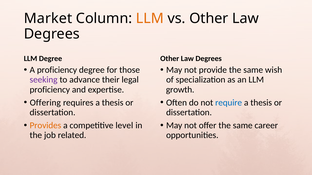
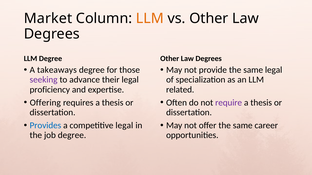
A proficiency: proficiency -> takeaways (57, 70)
same wish: wish -> legal (274, 70)
growth: growth -> related (180, 90)
require colour: blue -> purple (229, 103)
Provides colour: orange -> blue (45, 126)
competitive level: level -> legal (124, 126)
job related: related -> degree (72, 136)
